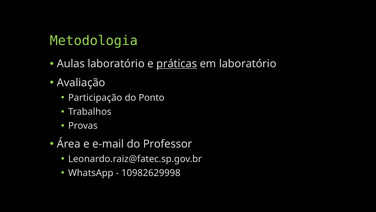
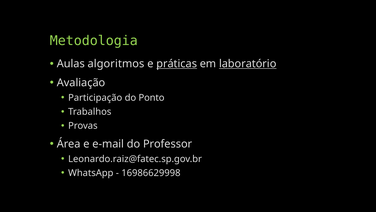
Aulas laboratório: laboratório -> algoritmos (116, 64)
laboratório underline: none -> present (248, 64)
10982629998: 10982629998 -> 16986629998 (151, 173)
